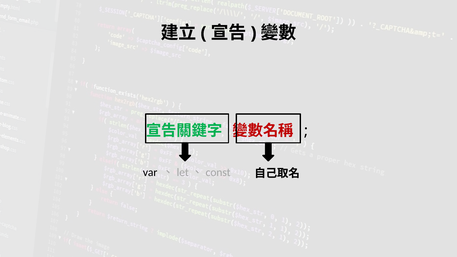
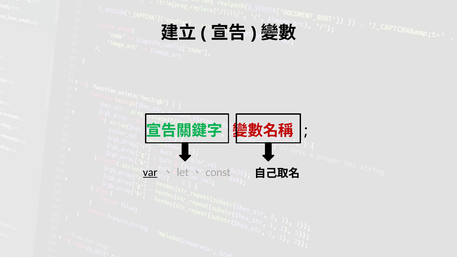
var underline: none -> present (150, 172)
